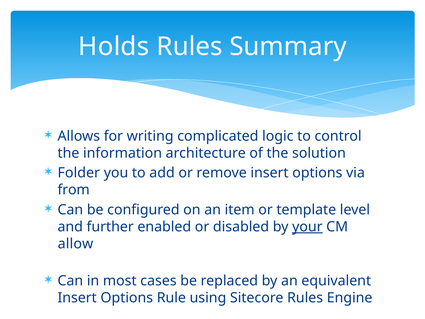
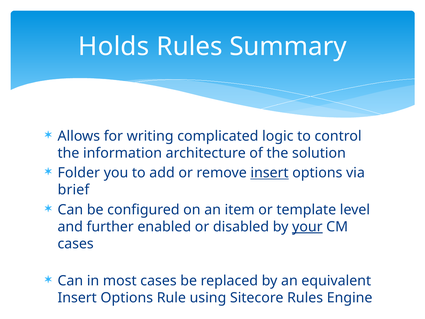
insert underline: none -> present (270, 173)
from: from -> brief (73, 190)
allow: allow -> cases (76, 244)
